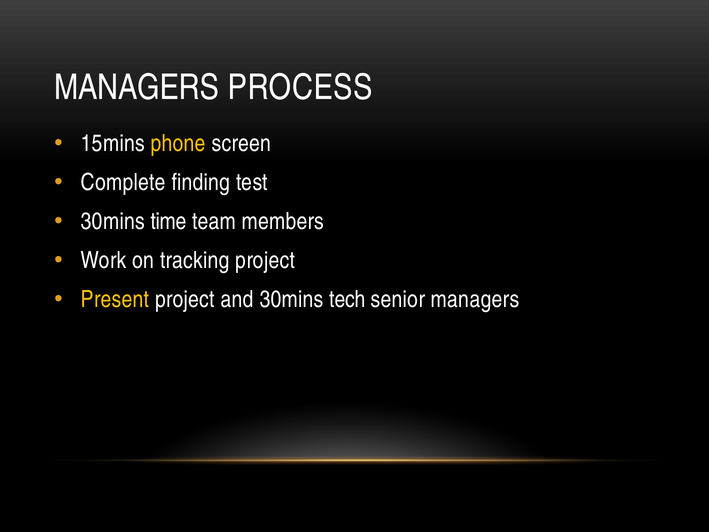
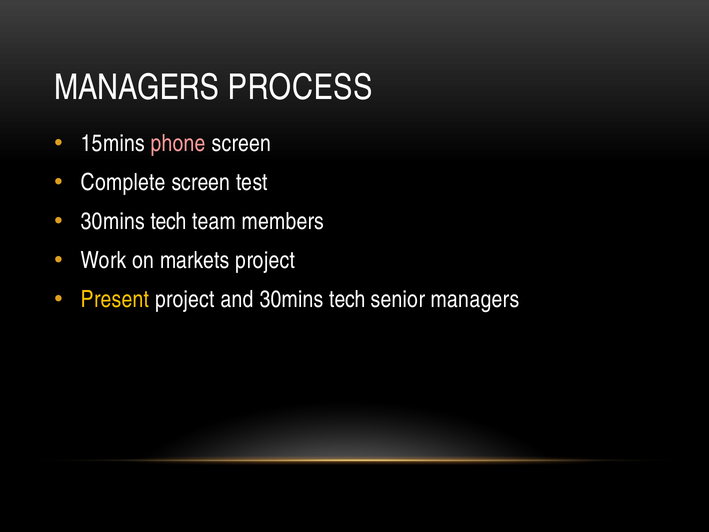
phone colour: yellow -> pink (178, 143)
Complete finding: finding -> screen (201, 182)
time: time -> tech (169, 221)
tracking: tracking -> markets (195, 260)
